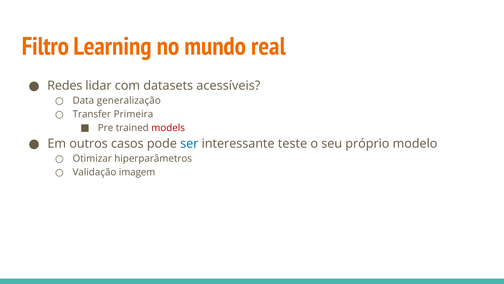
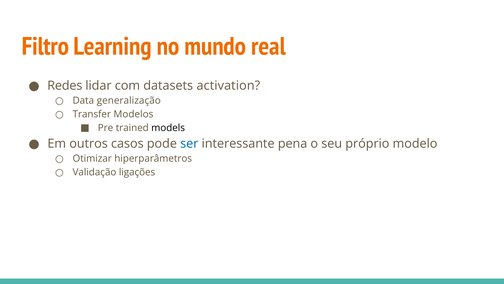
acessíveis: acessíveis -> activation (228, 86)
Primeira: Primeira -> Modelos (133, 114)
models colour: red -> black (168, 128)
teste: teste -> pena (293, 143)
imagem: imagem -> ligações (137, 172)
